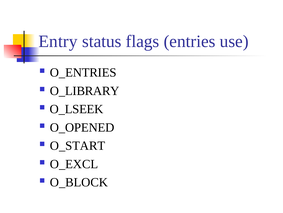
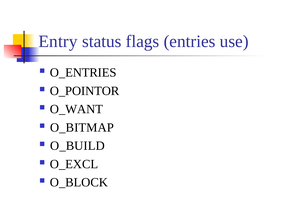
O_LIBRARY: O_LIBRARY -> O_POINTOR (85, 91)
O_LSEEK: O_LSEEK -> O_WANT (76, 109)
O_OPENED: O_OPENED -> O_BITMAP (82, 127)
O_START: O_START -> O_BUILD (77, 145)
